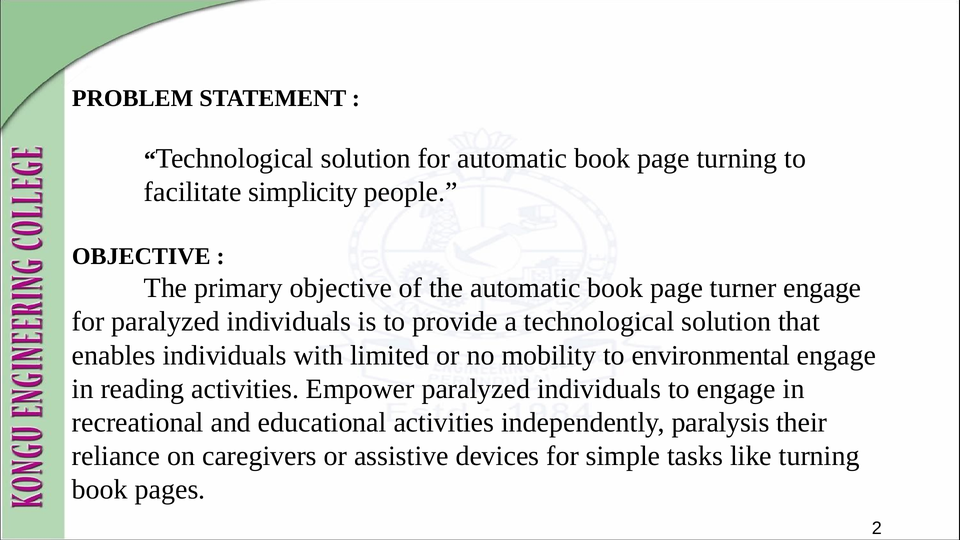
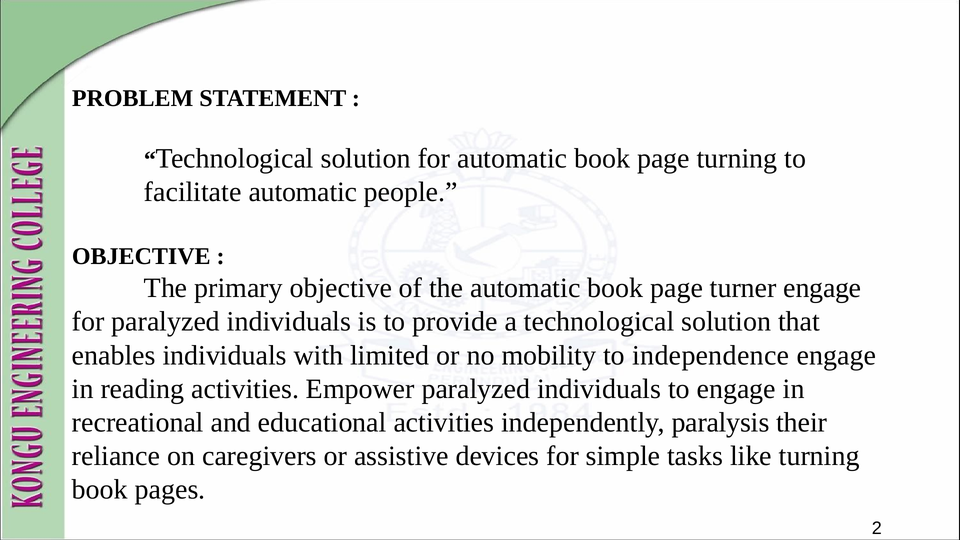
facilitate simplicity: simplicity -> automatic (303, 192)
environmental: environmental -> independence (711, 355)
